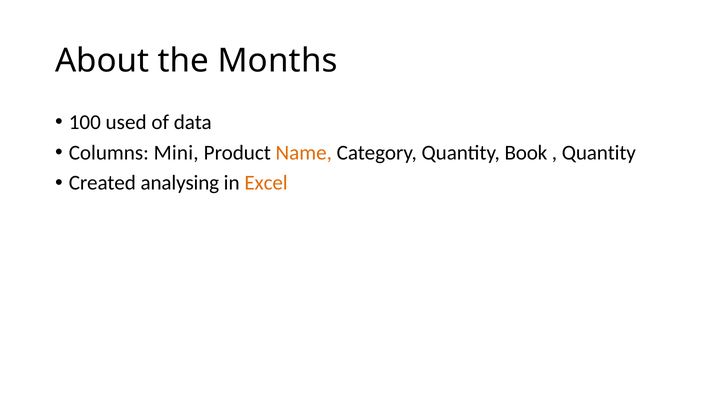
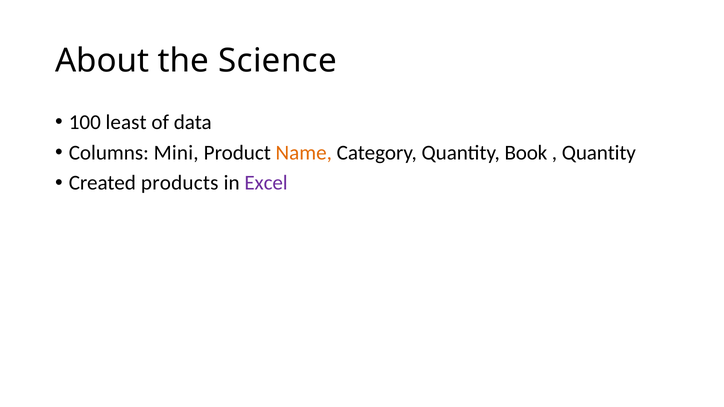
Months: Months -> Science (278, 61)
used: used -> least (126, 122)
analysing: analysing -> products (180, 183)
Excel colour: orange -> purple (266, 183)
